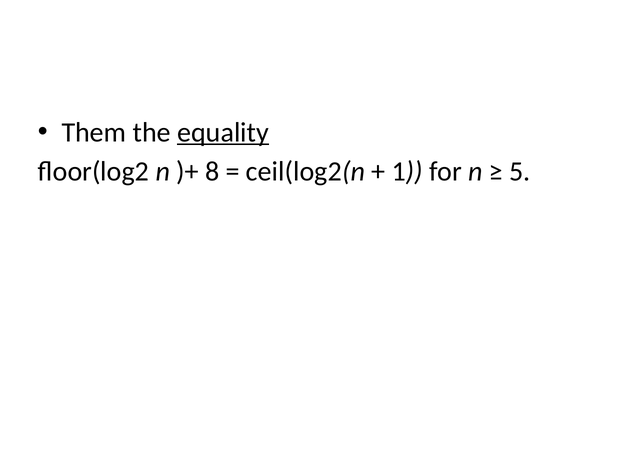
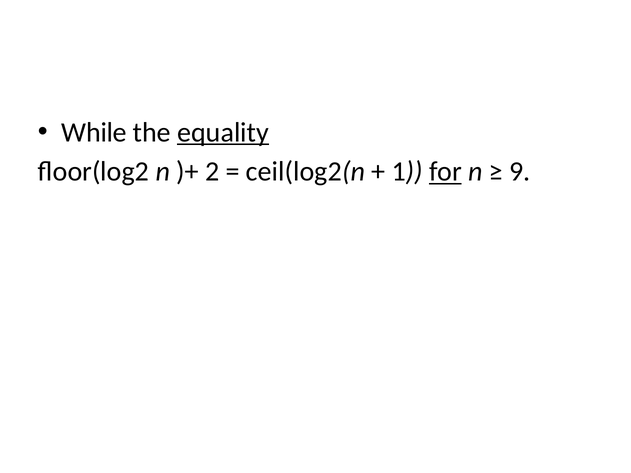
Them: Them -> While (94, 132)
8: 8 -> 2 (212, 172)
for underline: none -> present (445, 172)
5: 5 -> 9 (520, 172)
